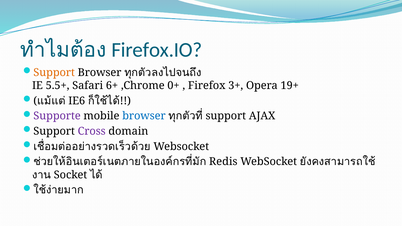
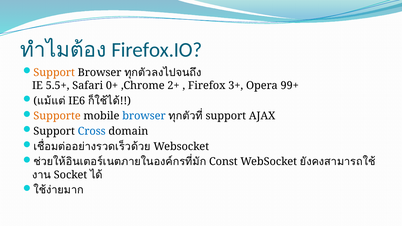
6+: 6+ -> 0+ (112, 86)
0+: 0+ -> 2+ (173, 86)
19+: 19+ -> 99+ (290, 86)
Supporte colour: purple -> orange (57, 116)
Cross colour: purple -> blue (92, 131)
Redis: Redis -> Const (223, 162)
